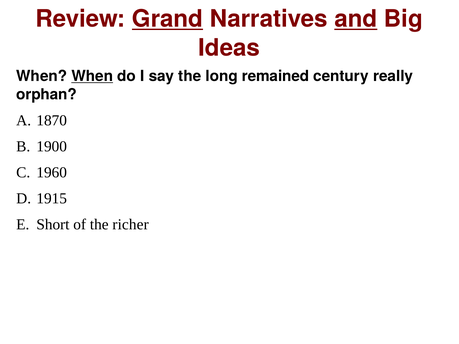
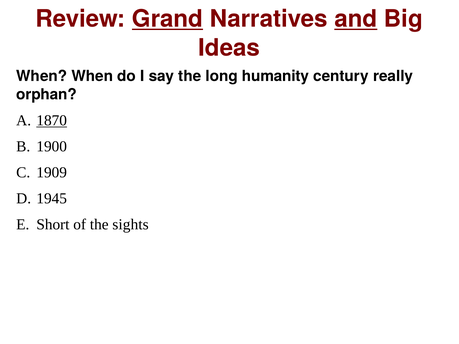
When underline: present -> none (92, 76)
remained: remained -> humanity (276, 76)
1870 underline: none -> present (52, 121)
1960: 1960 -> 1909 (52, 173)
1915: 1915 -> 1945 (52, 199)
richer: richer -> sights (131, 225)
